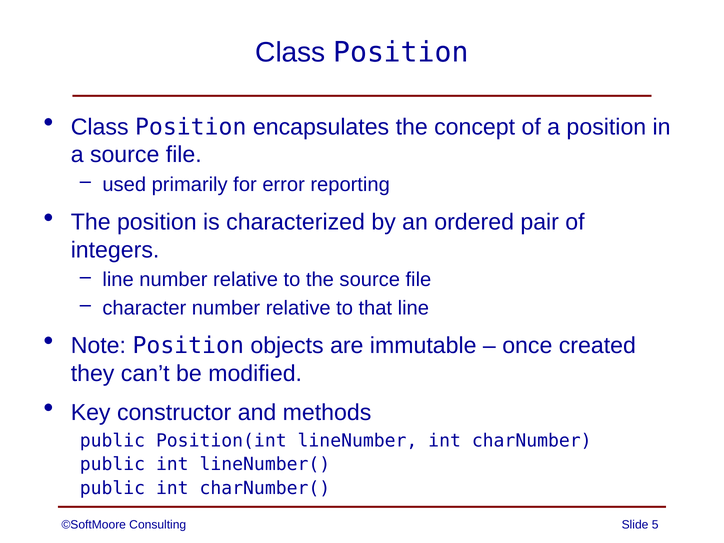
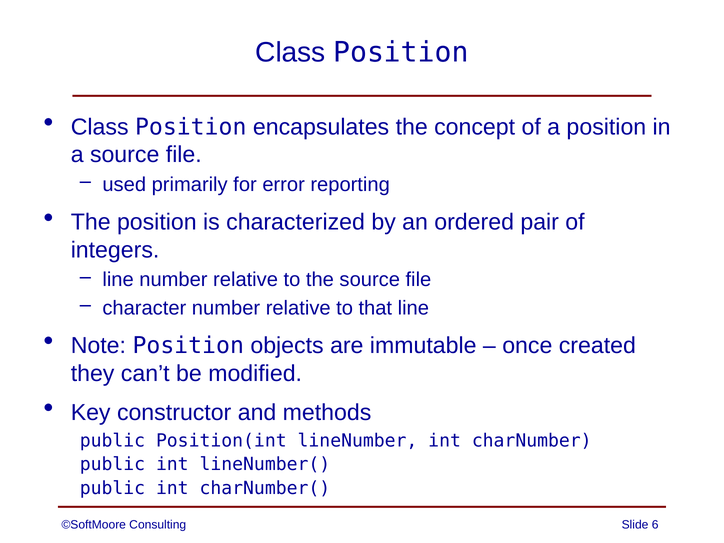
5: 5 -> 6 (655, 525)
